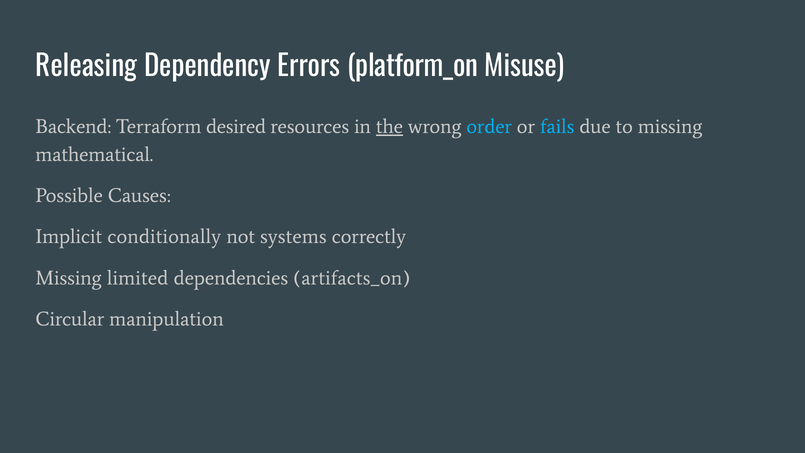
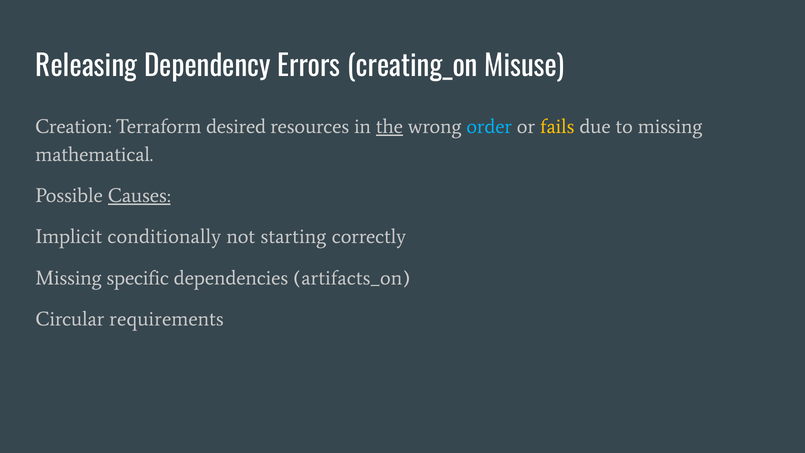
platform_on: platform_on -> creating_on (412, 67)
Backend: Backend -> Creation (73, 127)
fails colour: light blue -> yellow (557, 127)
Causes underline: none -> present (139, 196)
systems: systems -> starting (293, 237)
limited: limited -> specific (138, 278)
manipulation: manipulation -> requirements (166, 319)
